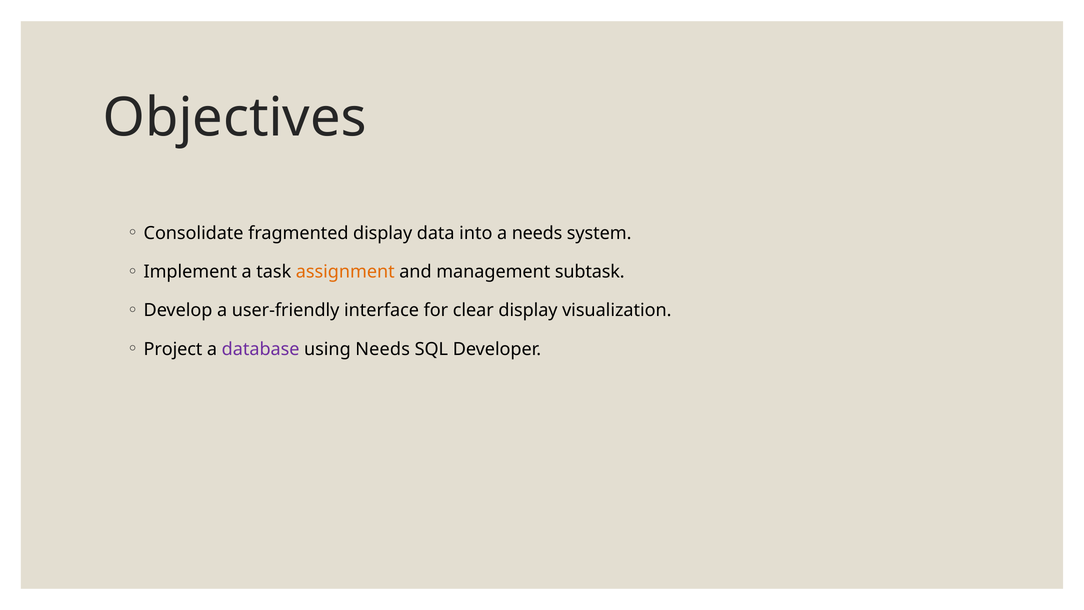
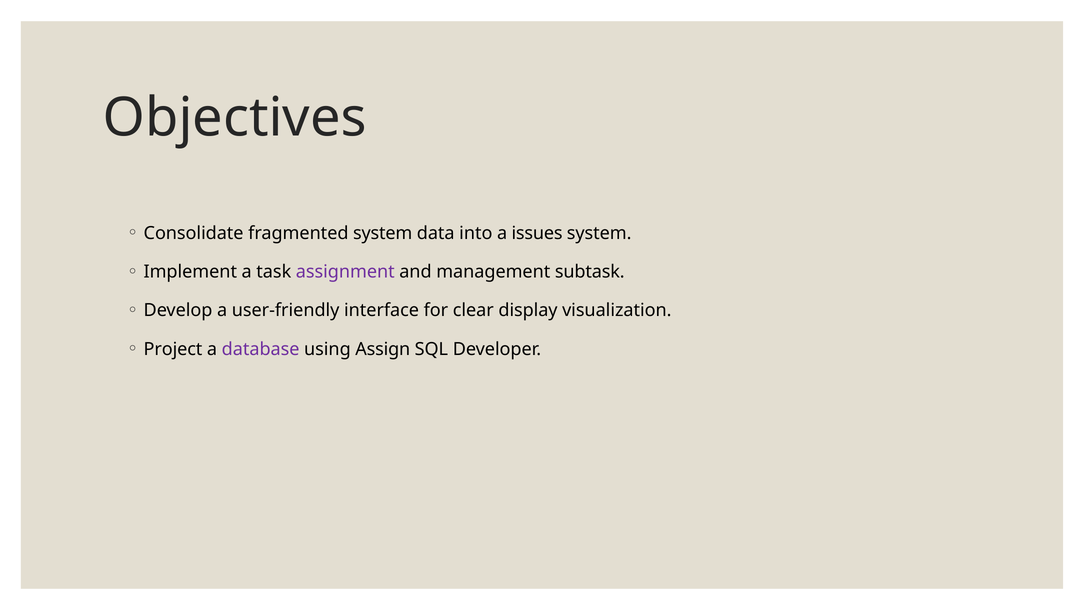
fragmented display: display -> system (383, 233)
a needs: needs -> issues (537, 233)
assignment colour: orange -> purple (345, 272)
using Needs: Needs -> Assign (383, 349)
